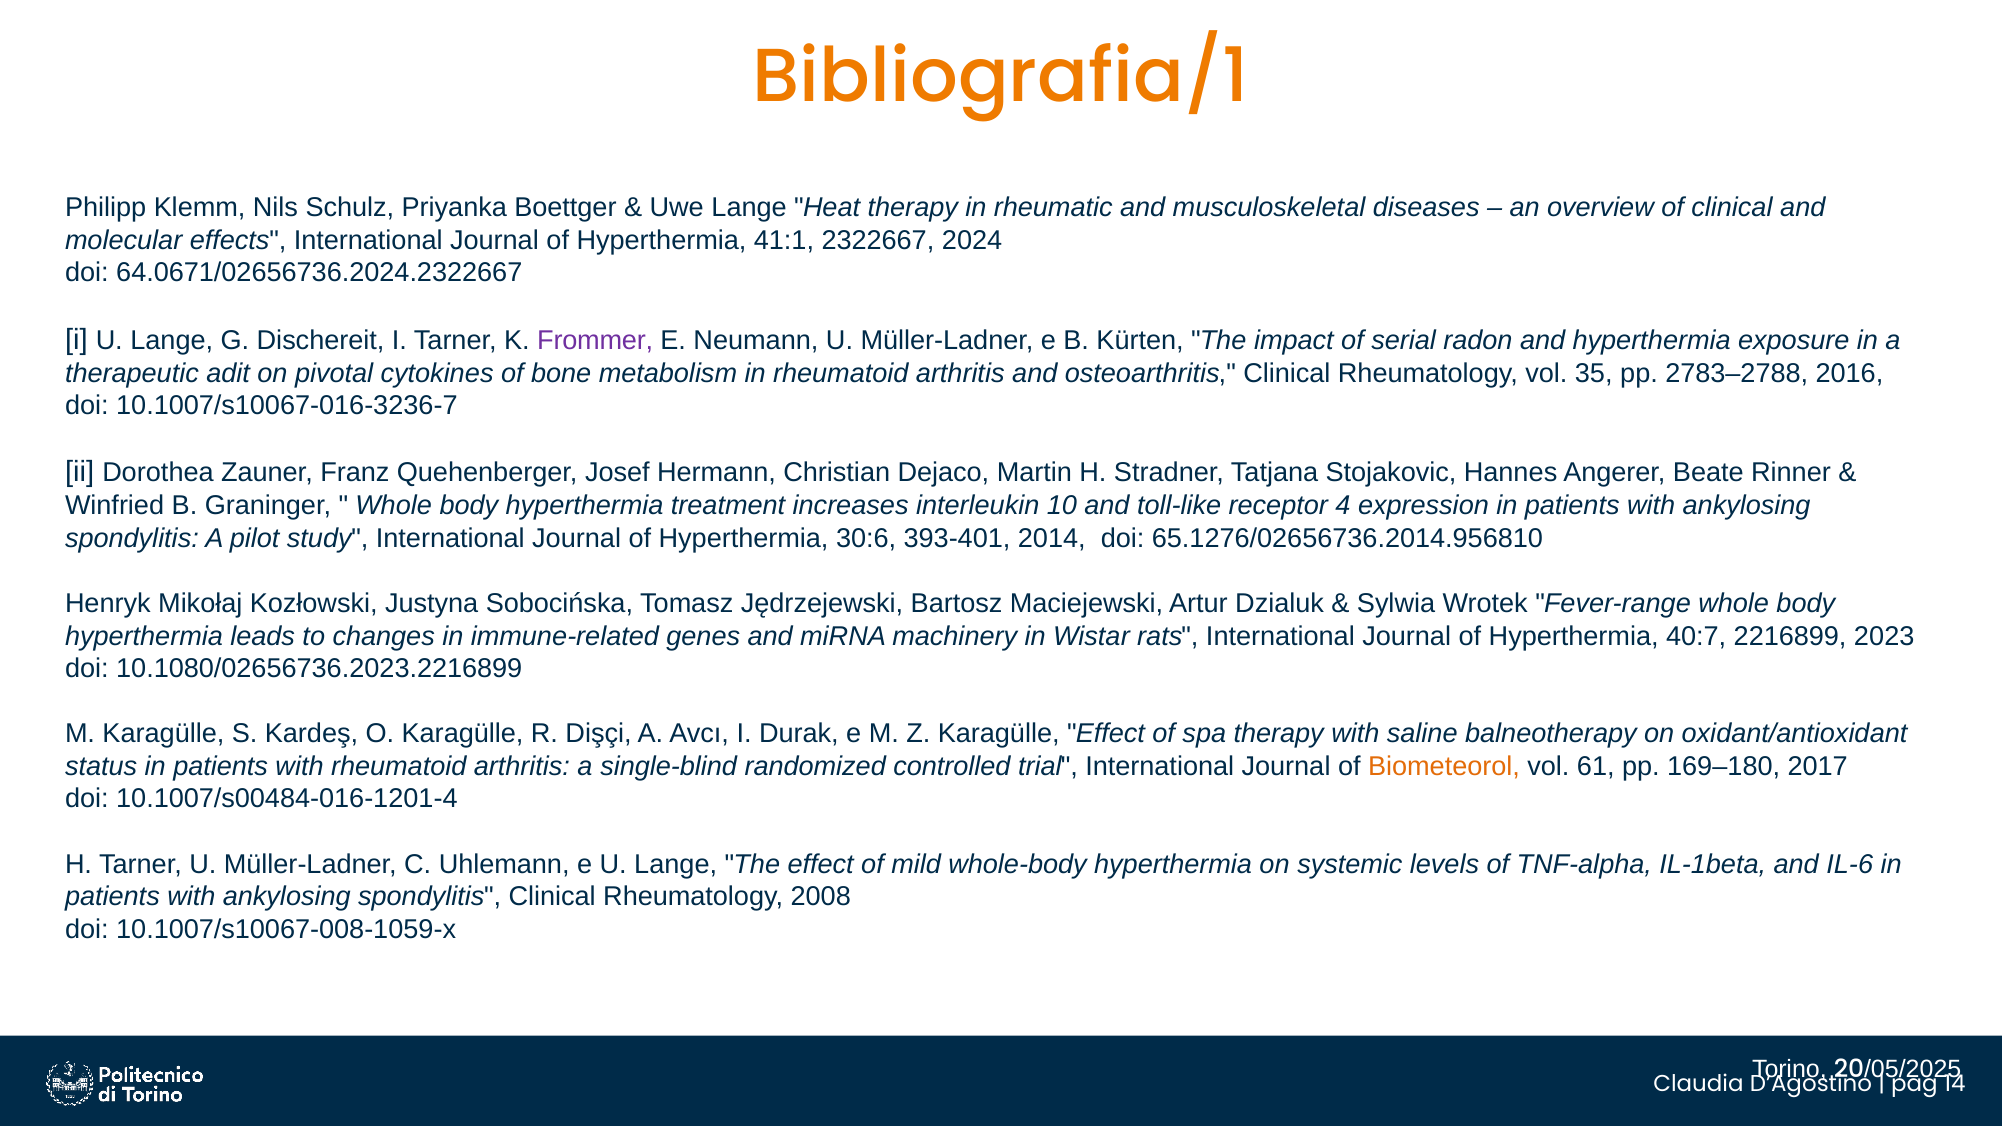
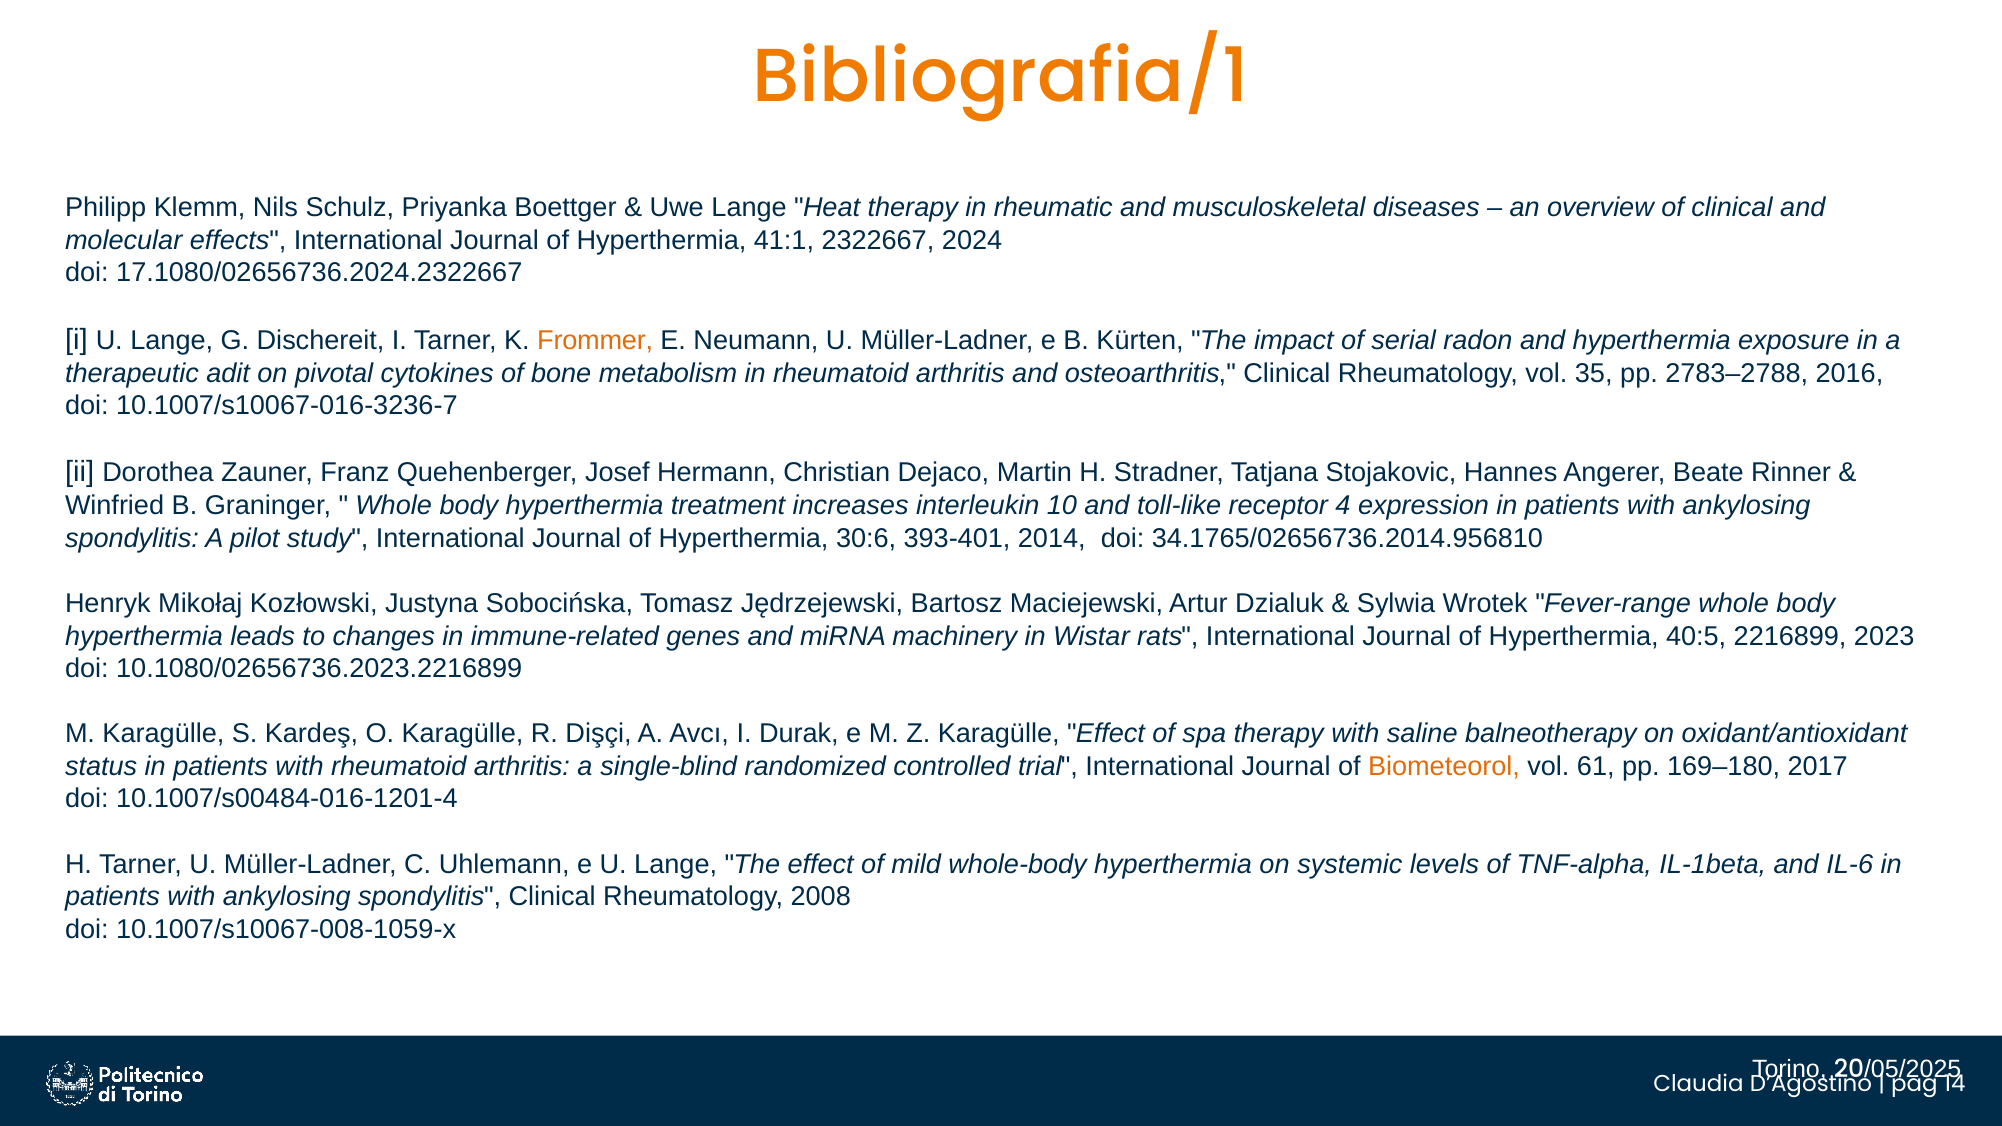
64.0671/02656736.2024.2322667: 64.0671/02656736.2024.2322667 -> 17.1080/02656736.2024.2322667 (319, 273)
Frommer colour: purple -> orange (595, 340)
65.1276/02656736.2014.956810: 65.1276/02656736.2014.956810 -> 34.1765/02656736.2014.956810 (1347, 538)
40:7: 40:7 -> 40:5 (1696, 636)
